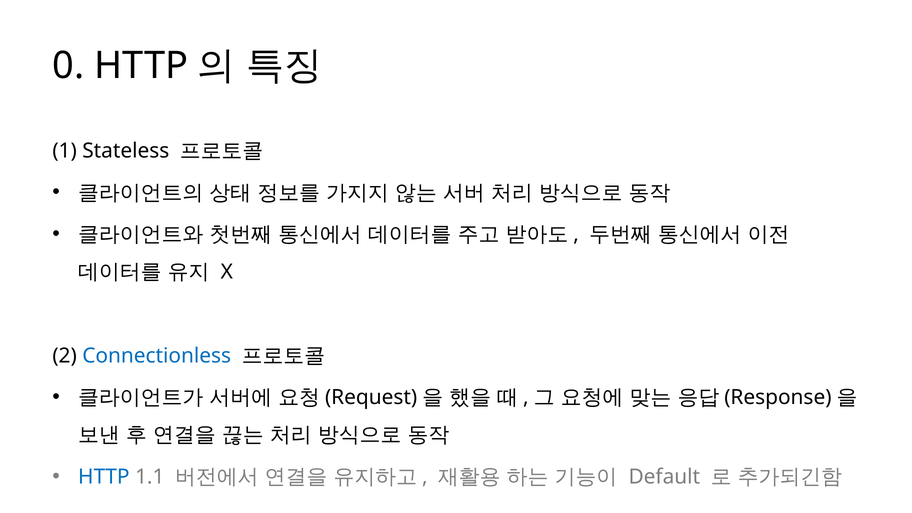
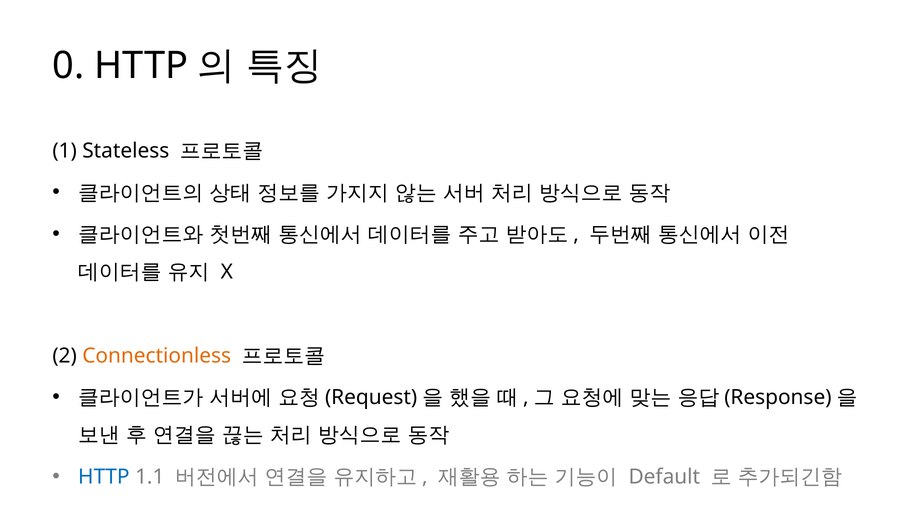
Connectionless colour: blue -> orange (157, 356)
